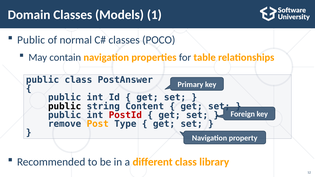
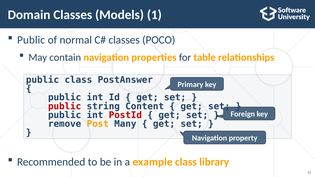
public colour: black -> red (65, 106)
Type: Type -> Many (125, 124)
different: different -> example (153, 162)
